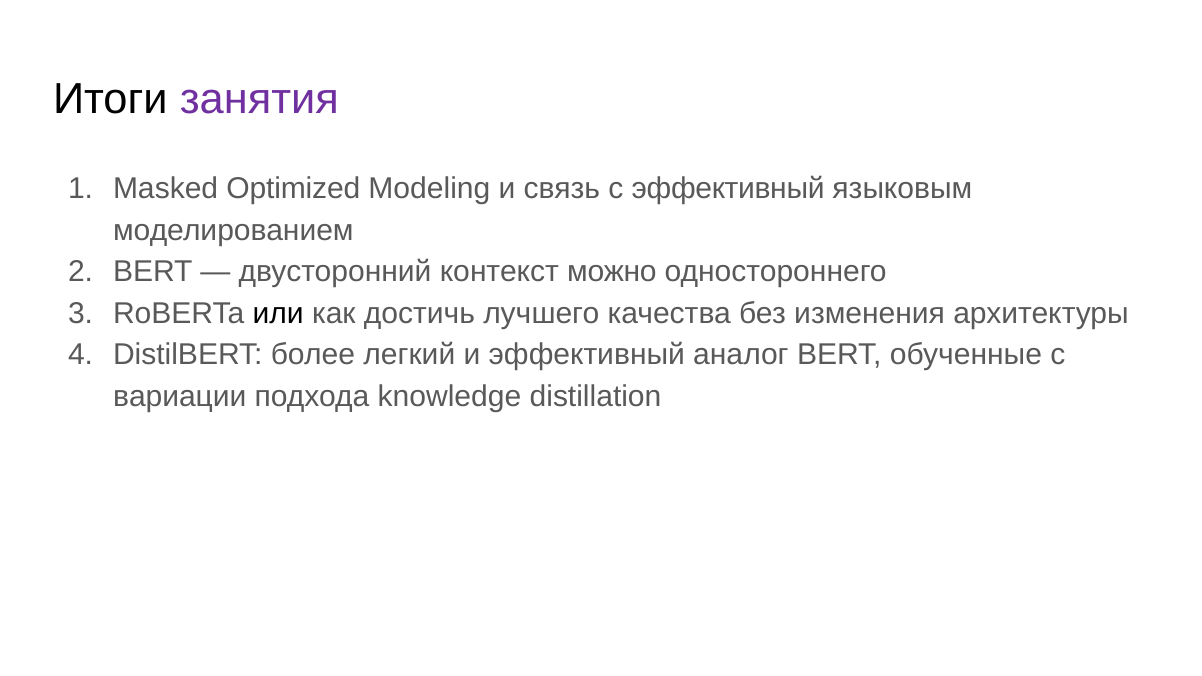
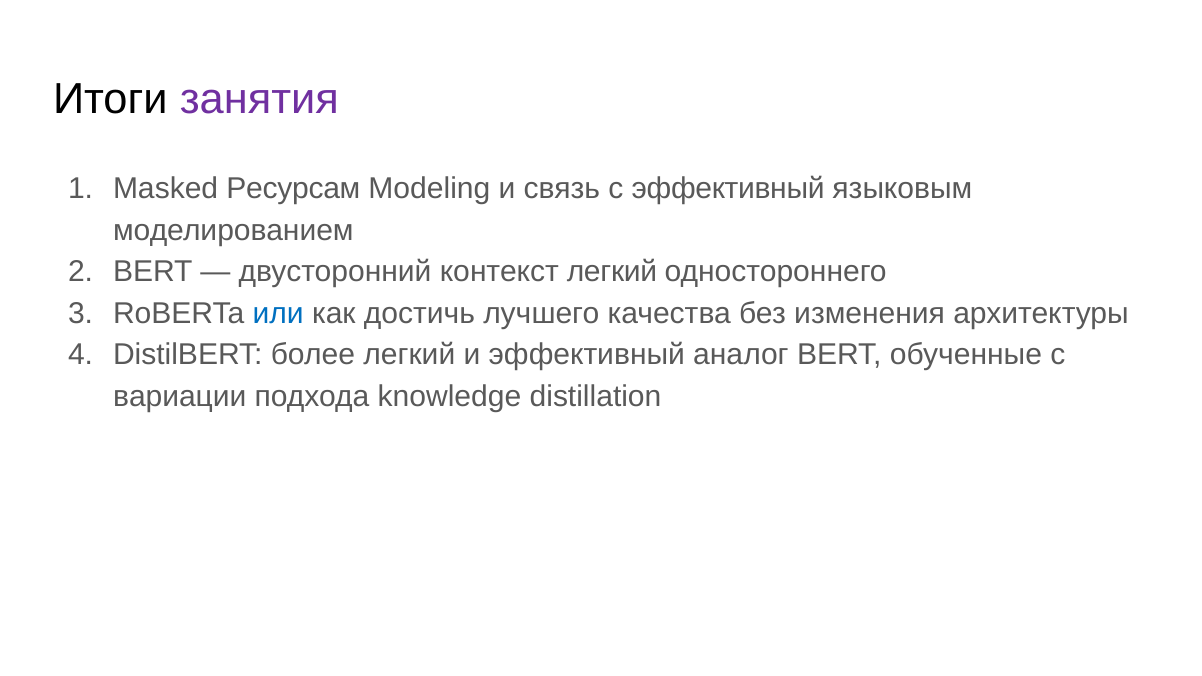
Optimized: Optimized -> Ресурсам (293, 189)
контекст можно: можно -> легкий (612, 272)
или colour: black -> blue (278, 313)
